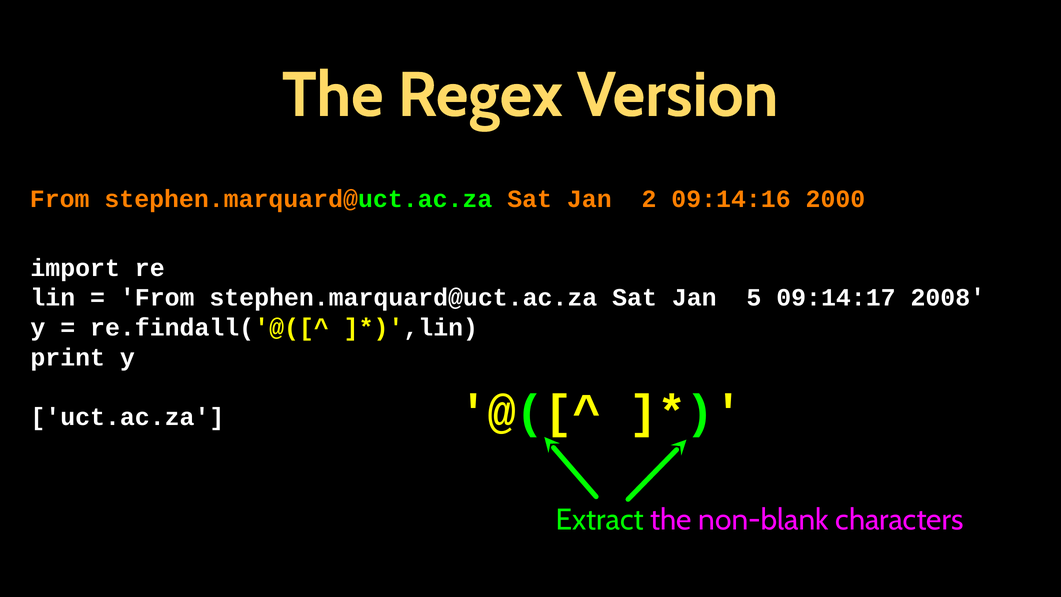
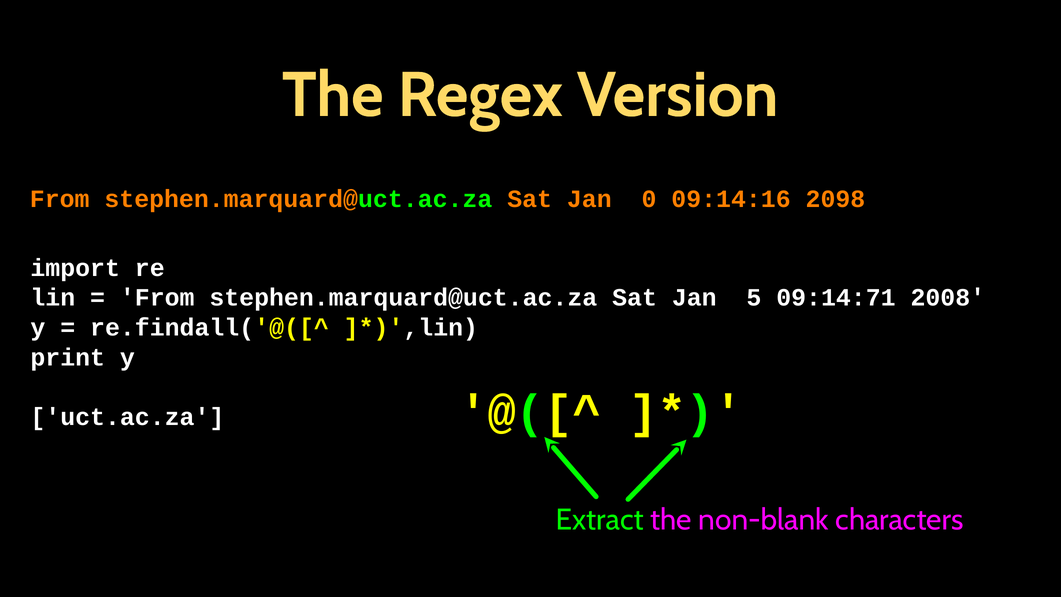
2: 2 -> 0 (649, 199)
2000: 2000 -> 2098 (835, 199)
09:14:17: 09:14:17 -> 09:14:71 (836, 298)
